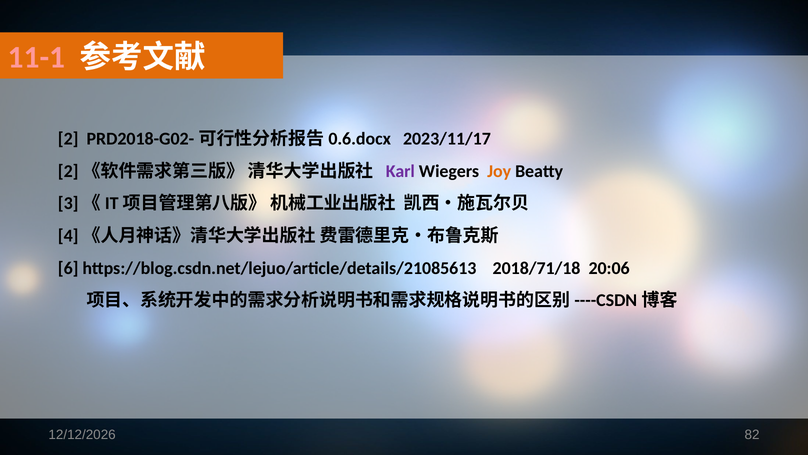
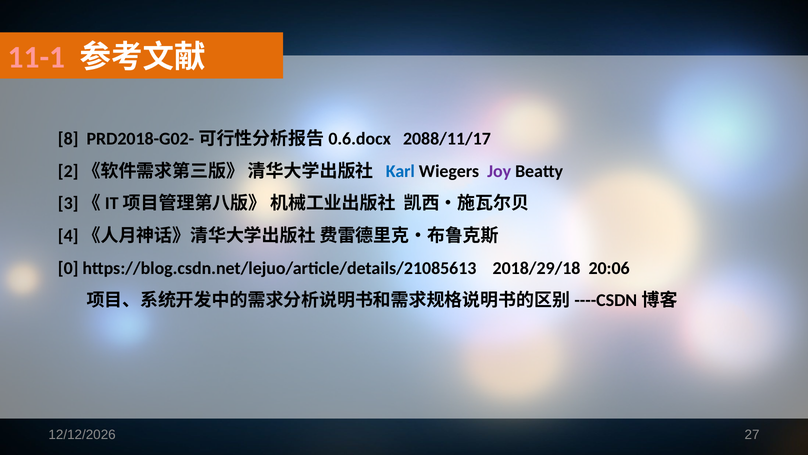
2: 2 -> 8 (68, 139)
2023/11/17: 2023/11/17 -> 2088/11/17 (447, 139)
Karl colour: purple -> blue (400, 171)
Joy colour: orange -> purple (499, 171)
6: 6 -> 0 (68, 268)
2018/71/18: 2018/71/18 -> 2018/29/18 (537, 268)
82: 82 -> 27 (752, 434)
